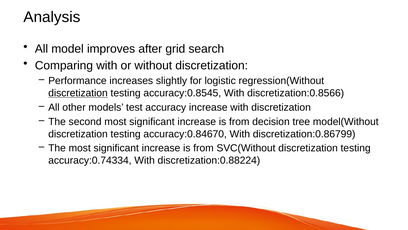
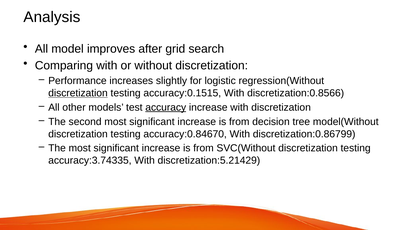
accuracy:0.8545: accuracy:0.8545 -> accuracy:0.1515 (182, 93)
accuracy underline: none -> present (166, 107)
accuracy:0.74334: accuracy:0.74334 -> accuracy:3.74335 (90, 160)
discretization:0.88224: discretization:0.88224 -> discretization:5.21429 (209, 160)
